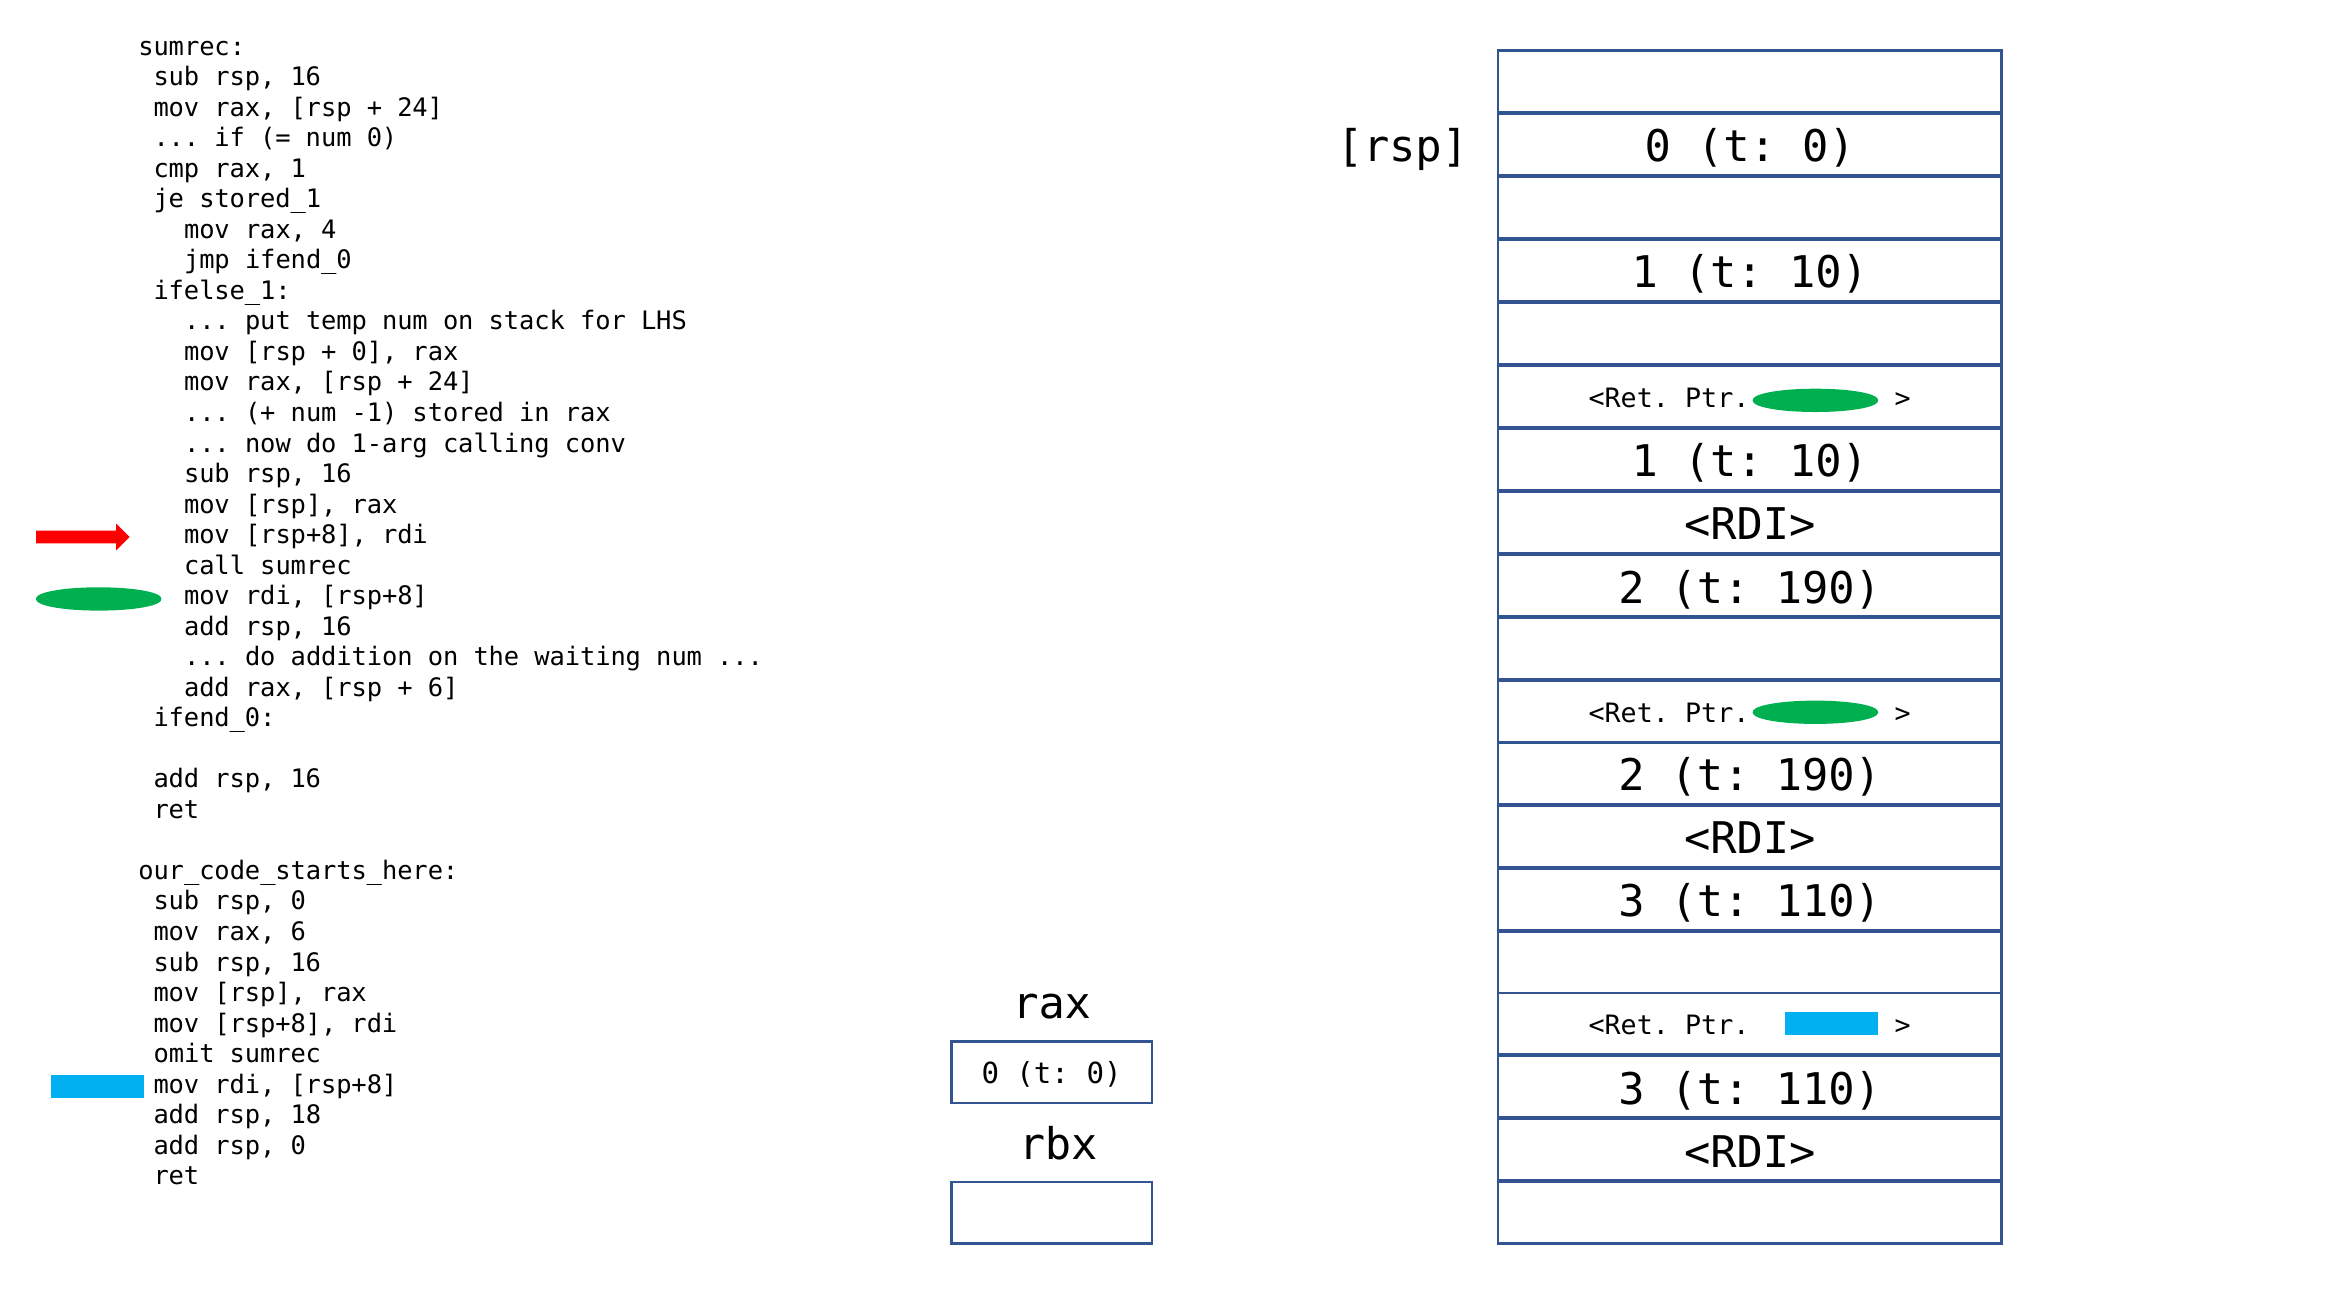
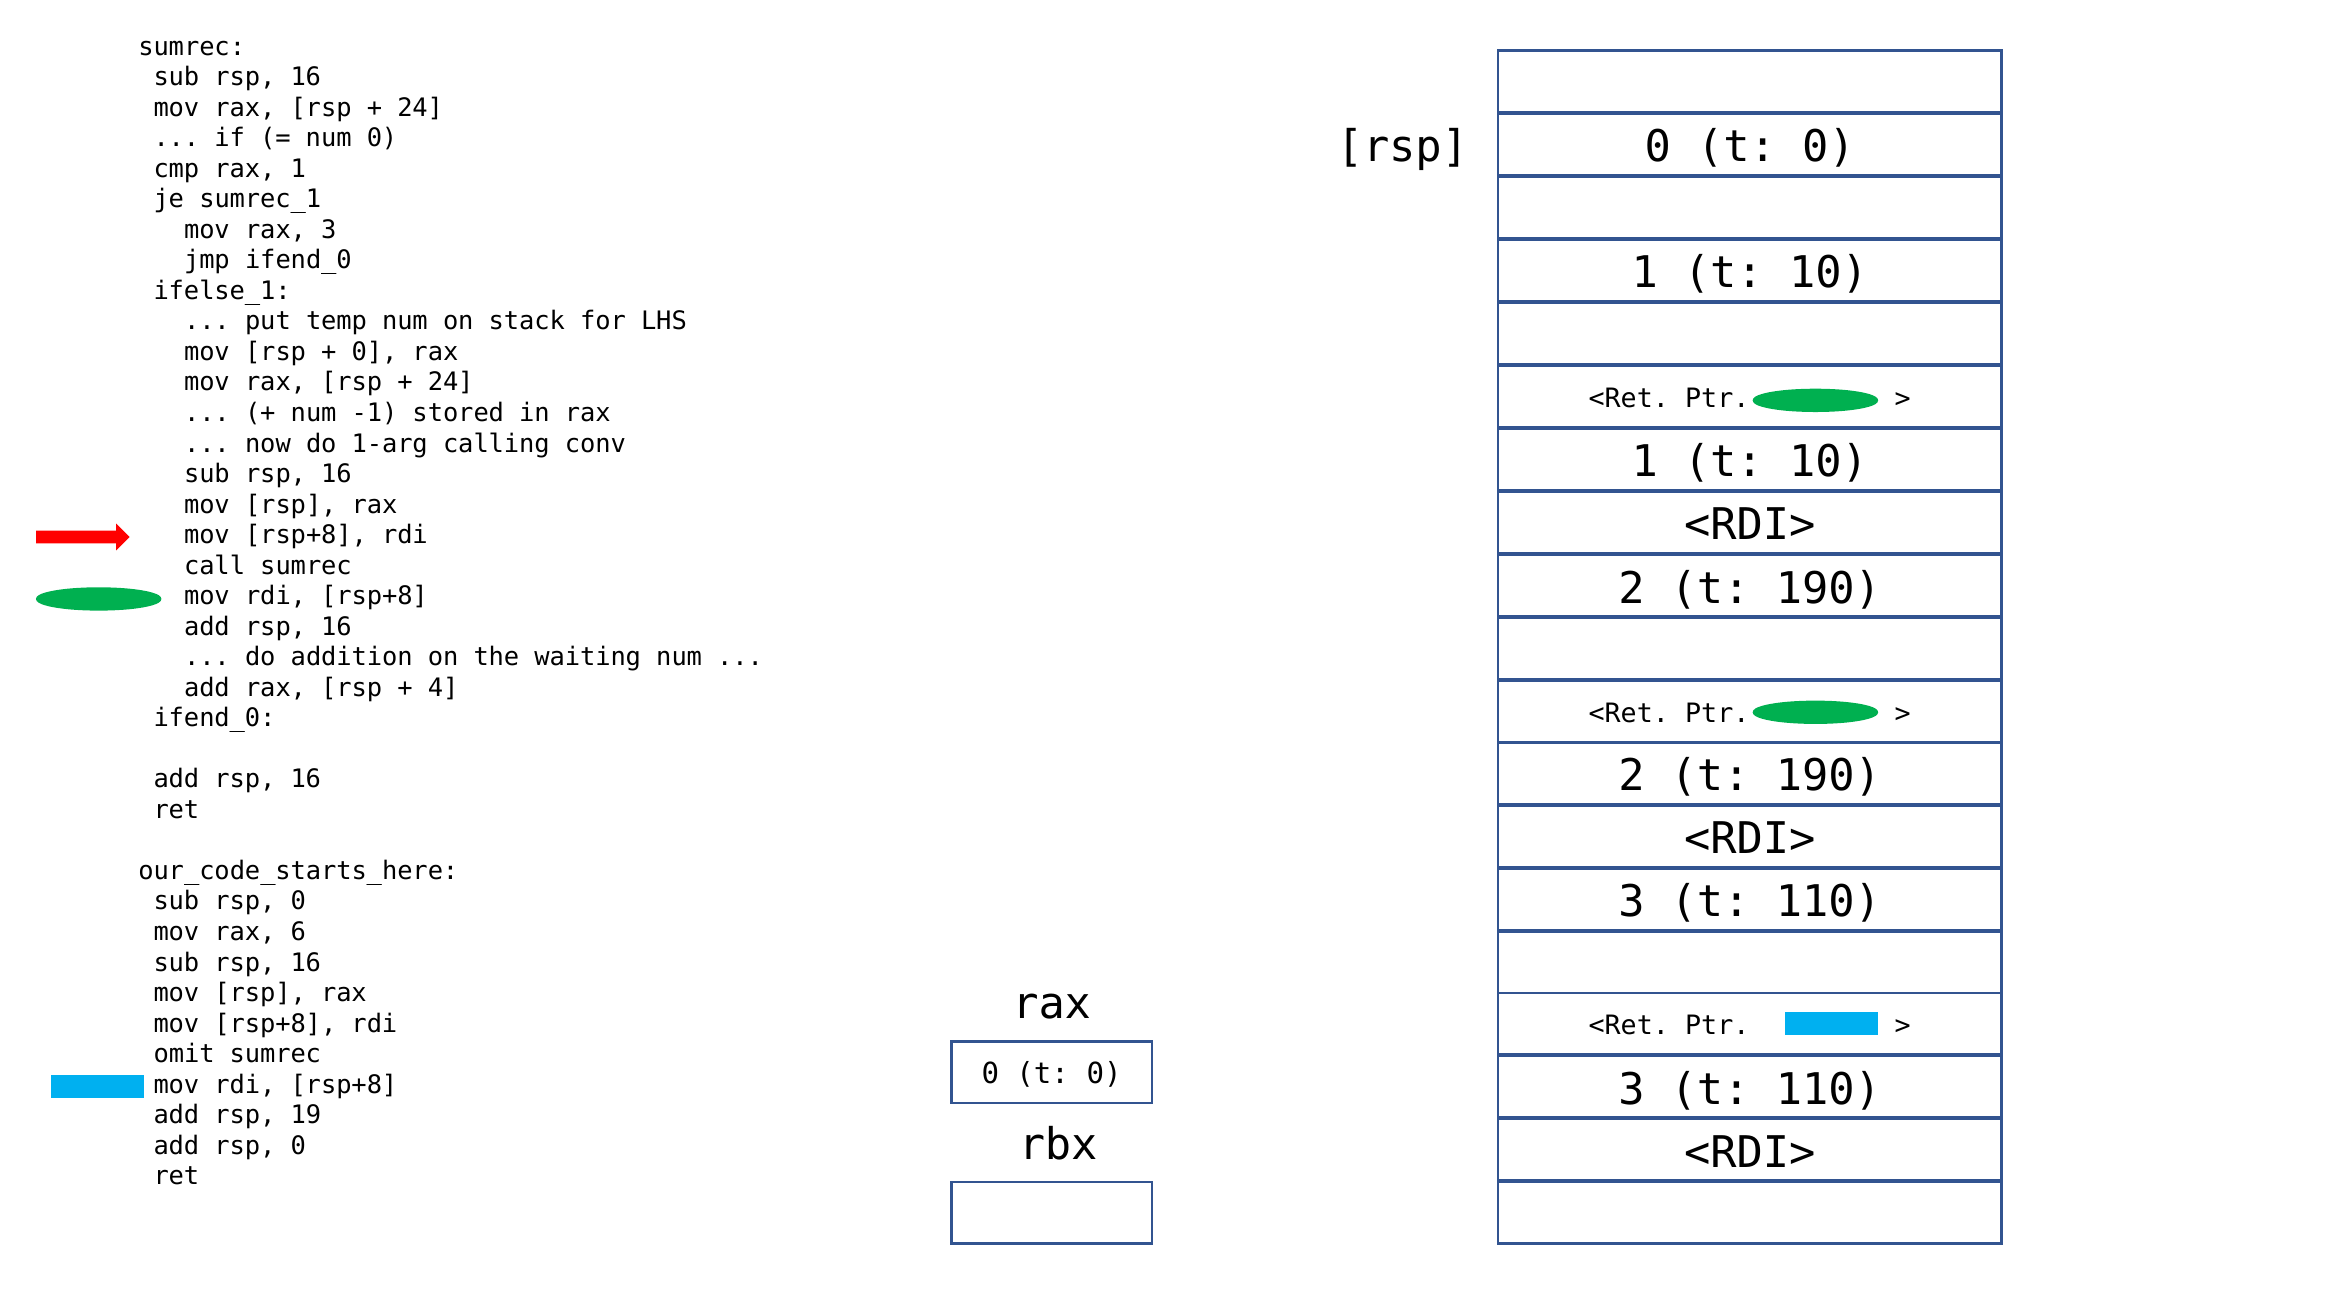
stored_1: stored_1 -> sumrec_1 (260, 199)
rax 4: 4 -> 3 (329, 230)
6: 6 -> 4 (443, 688)
18: 18 -> 19 (306, 1116)
